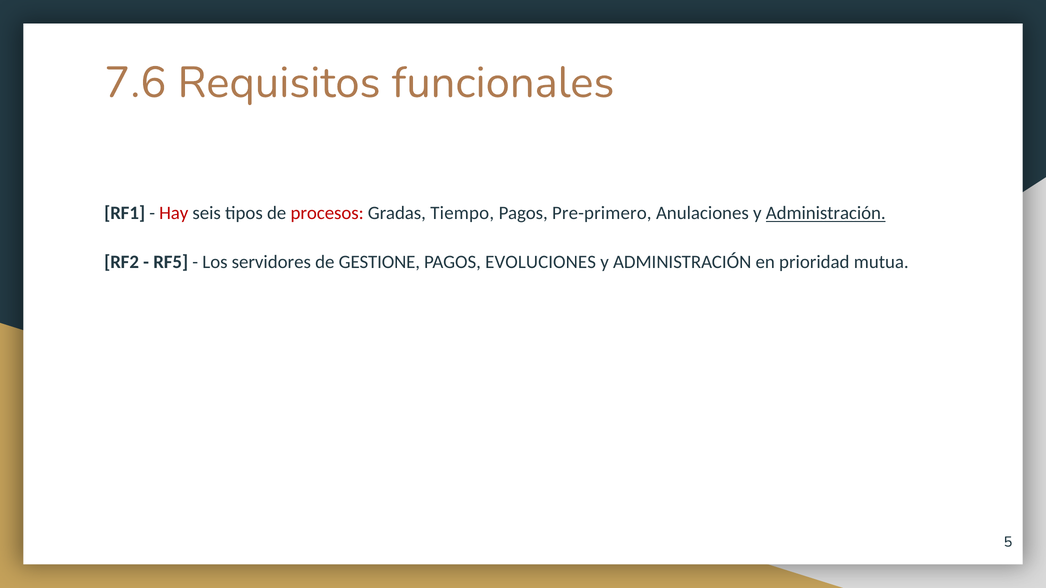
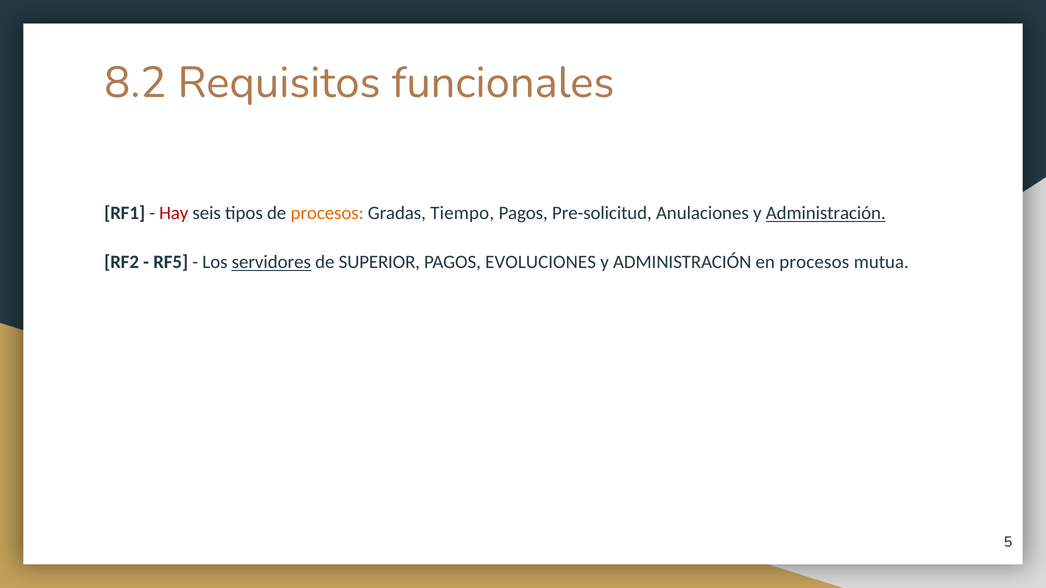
7.6: 7.6 -> 8.2 (135, 83)
procesos colour: red -> orange (327, 213)
Pre-primero: Pre-primero -> Pre-solicitud (602, 213)
servidores underline: none -> present (271, 262)
GESTIONE: GESTIONE -> SUPERIOR (379, 262)
en prioridad: prioridad -> procesos (814, 262)
